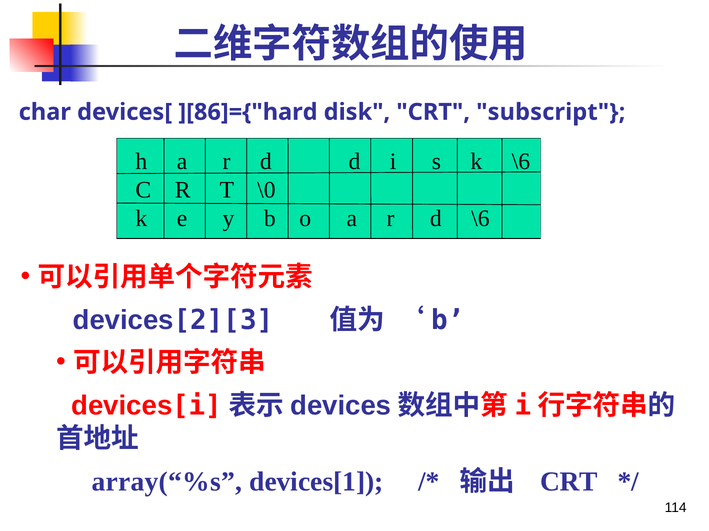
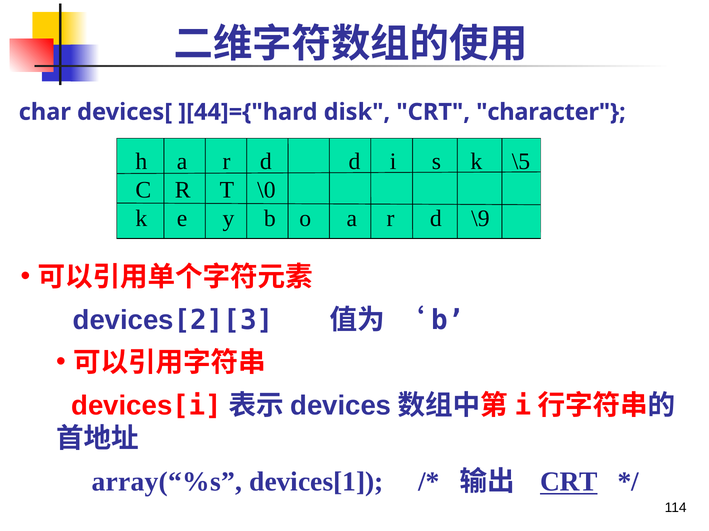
][86]={"hard: ][86]={"hard -> ][44]={"hard (248, 112)
subscript: subscript -> character (551, 112)
k \6: \6 -> \5 (521, 162)
d \6: \6 -> \9 (480, 219)
CRT underline: none -> present (569, 482)
